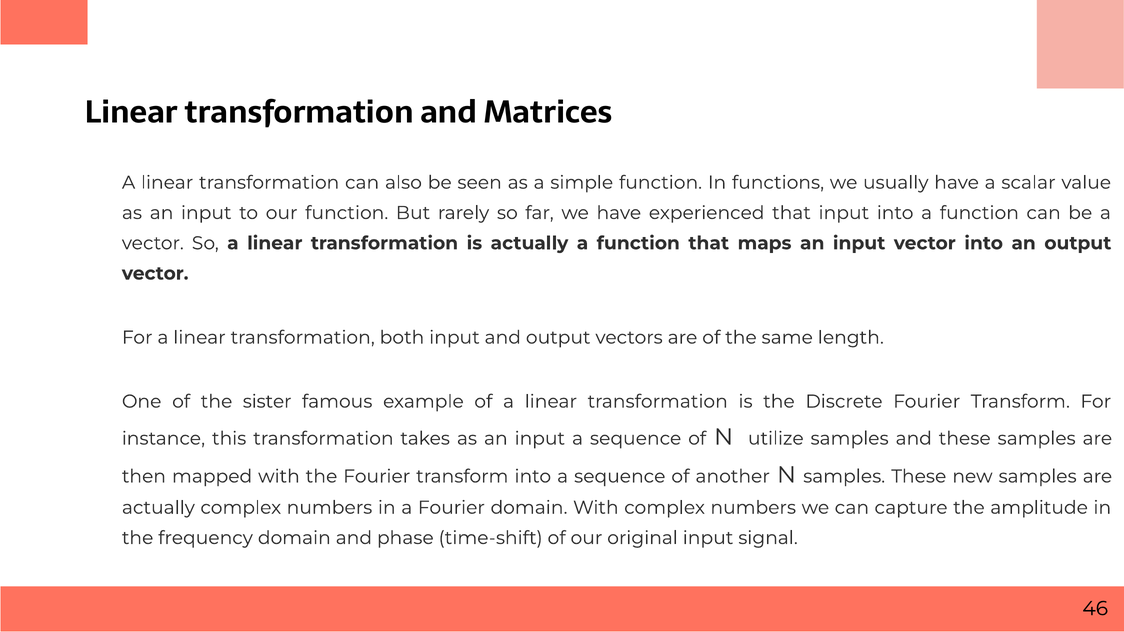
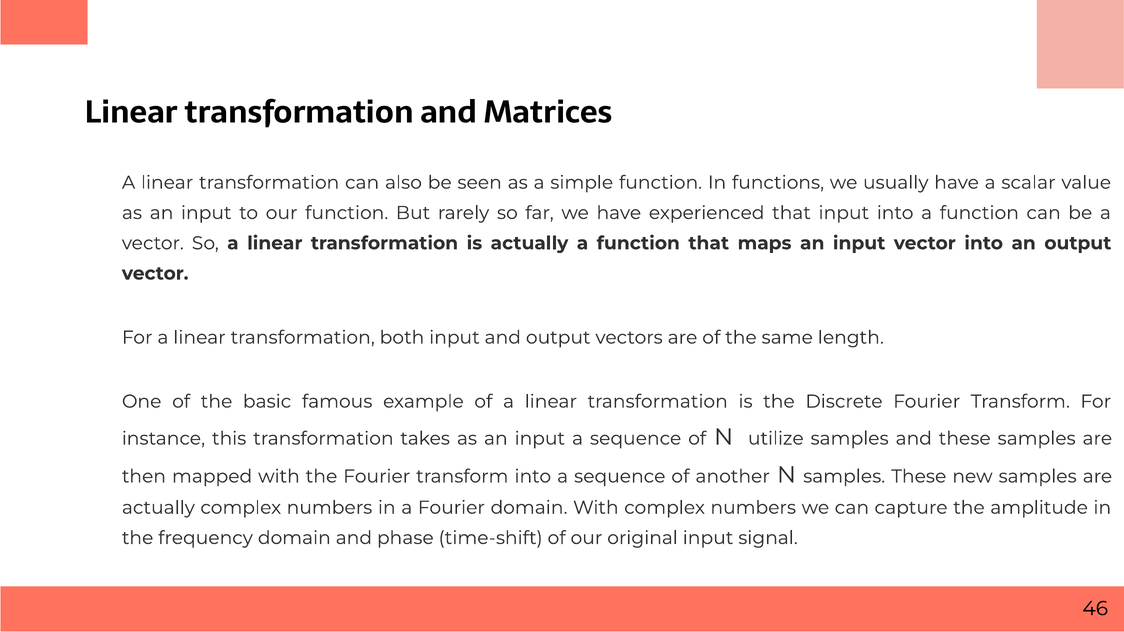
sister: sister -> basic (267, 402)
